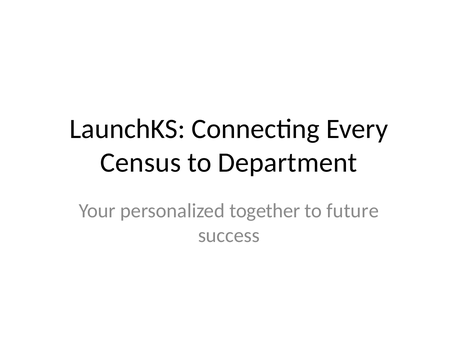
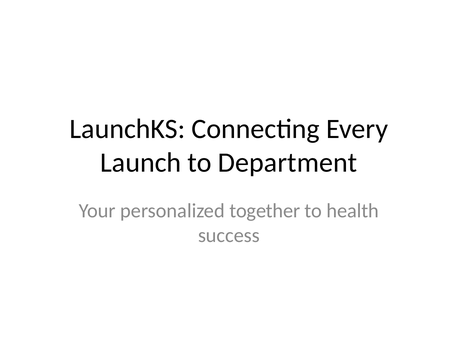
Census: Census -> Launch (141, 162)
future: future -> health (353, 211)
